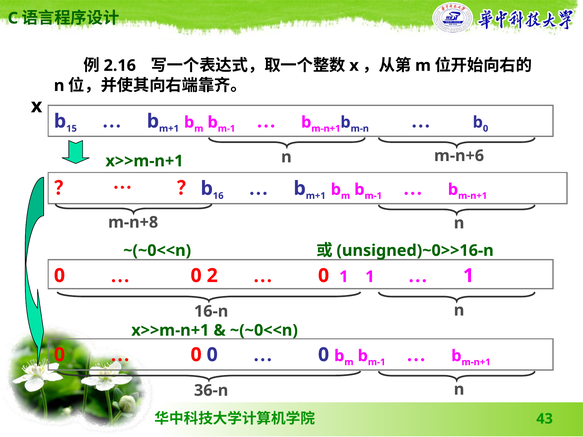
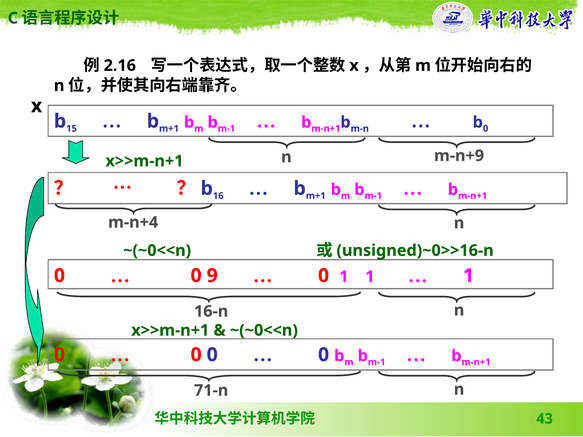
m-n+6: m-n+6 -> m-n+9 (459, 156)
m-n+8: m-n+8 -> m-n+4 (133, 222)
2: 2 -> 9 (212, 276)
36-n: 36-n -> 71-n (211, 391)
